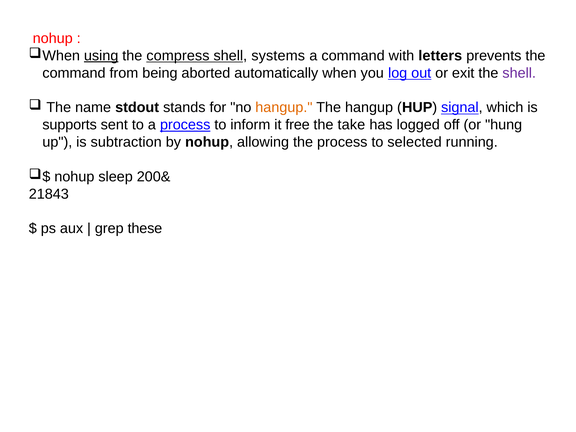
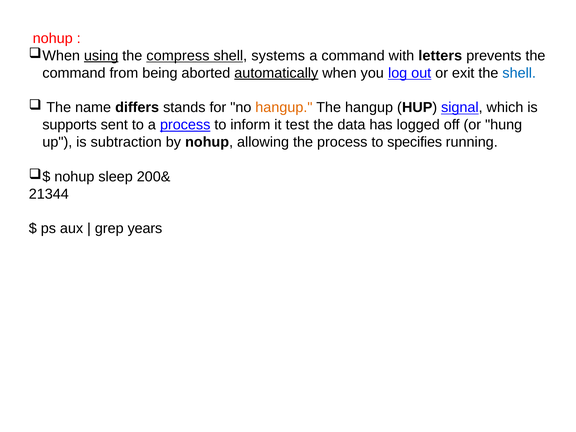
automatically underline: none -> present (276, 73)
shell colour: purple -> blue (519, 73)
stdout: stdout -> differs (137, 108)
free: free -> test (297, 125)
take: take -> data (351, 125)
selected: selected -> specifies (415, 142)
21843: 21843 -> 21344 (49, 194)
these: these -> years (145, 229)
